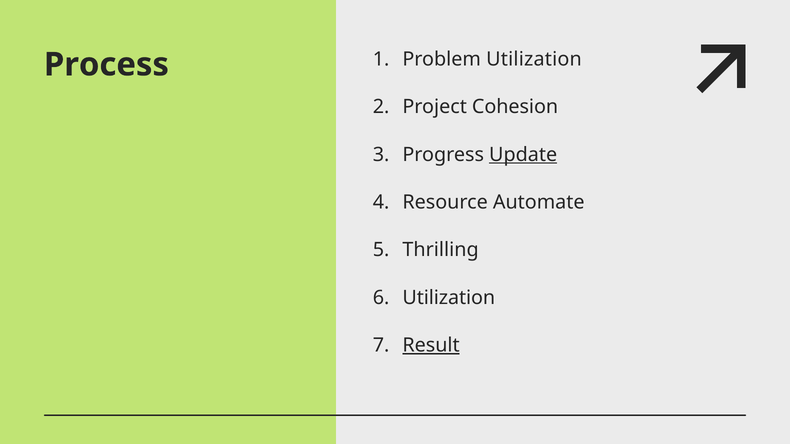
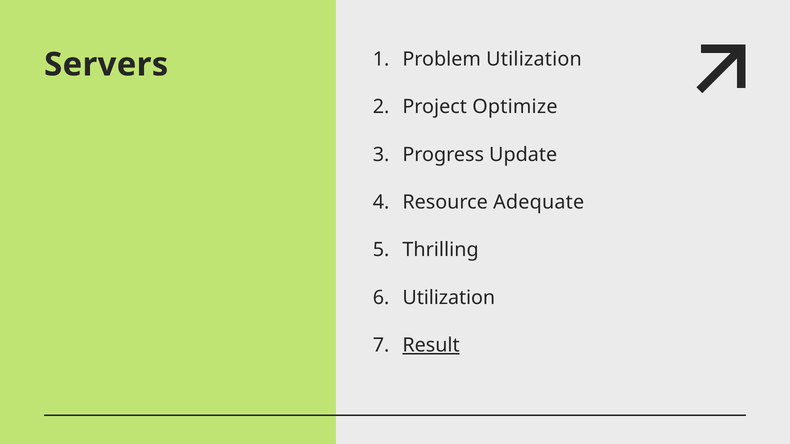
Process: Process -> Servers (106, 65)
Cohesion: Cohesion -> Optimize (515, 107)
Update underline: present -> none (523, 155)
Automate: Automate -> Adequate (539, 202)
